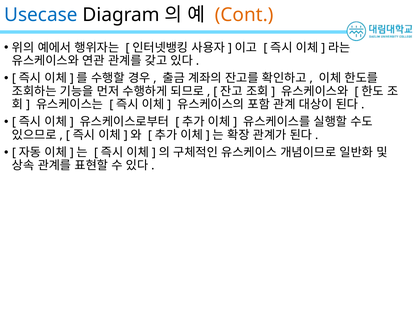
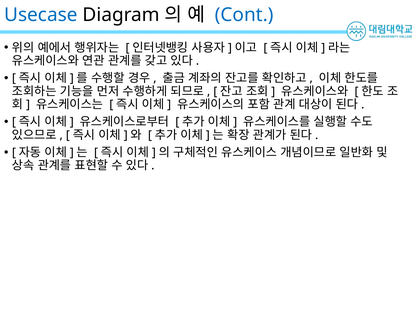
Cont colour: orange -> blue (244, 15)
